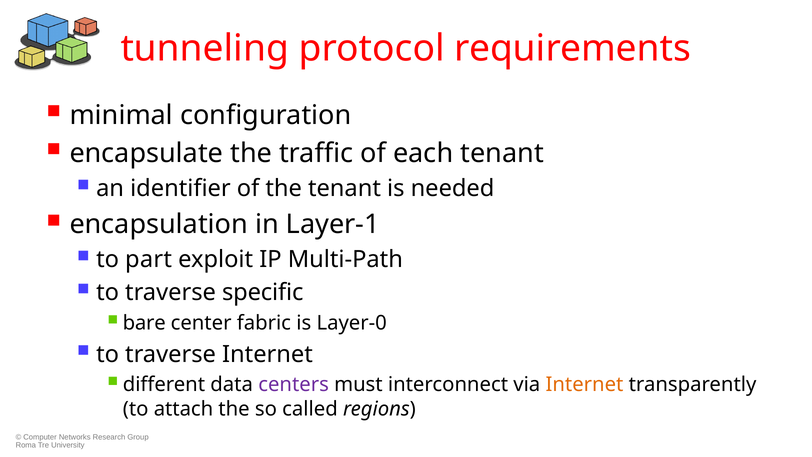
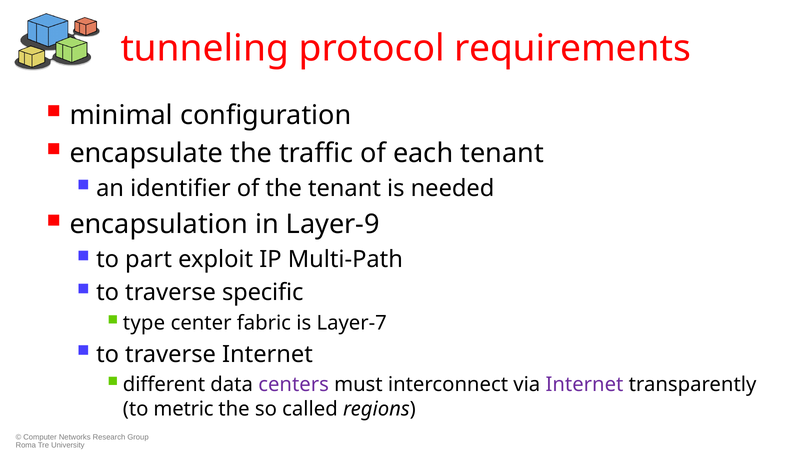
Layer-1: Layer-1 -> Layer-9 (333, 224)
bare: bare -> type (144, 323)
Layer-0: Layer-0 -> Layer-7 (352, 323)
Internet colour: orange -> purple (584, 384)
attach: attach -> metric (184, 409)
